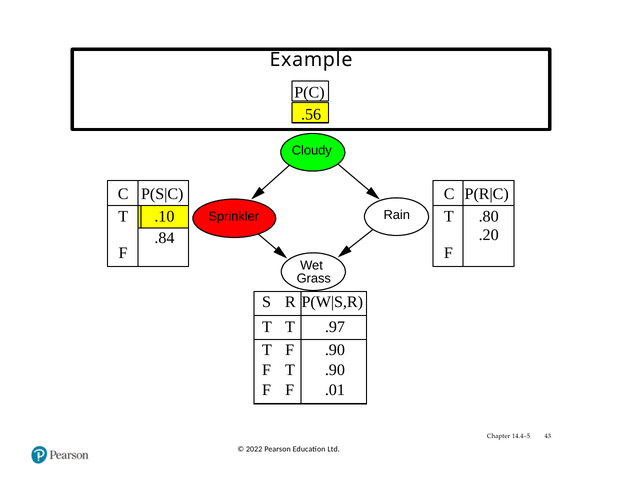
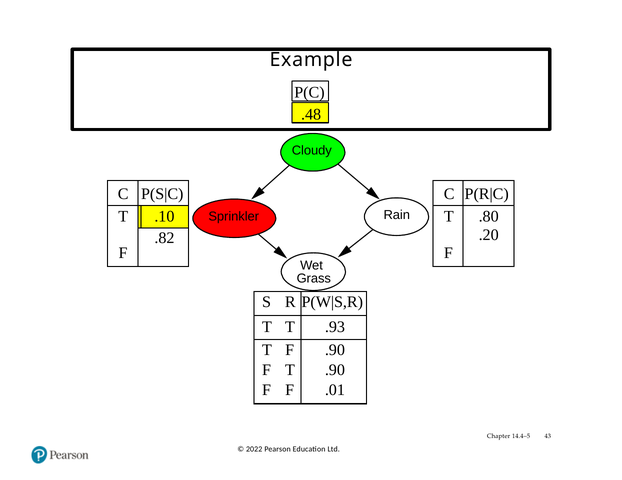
.56: .56 -> .48 (311, 114)
.84: .84 -> .82 (164, 238)
.97: .97 -> .93 (335, 328)
